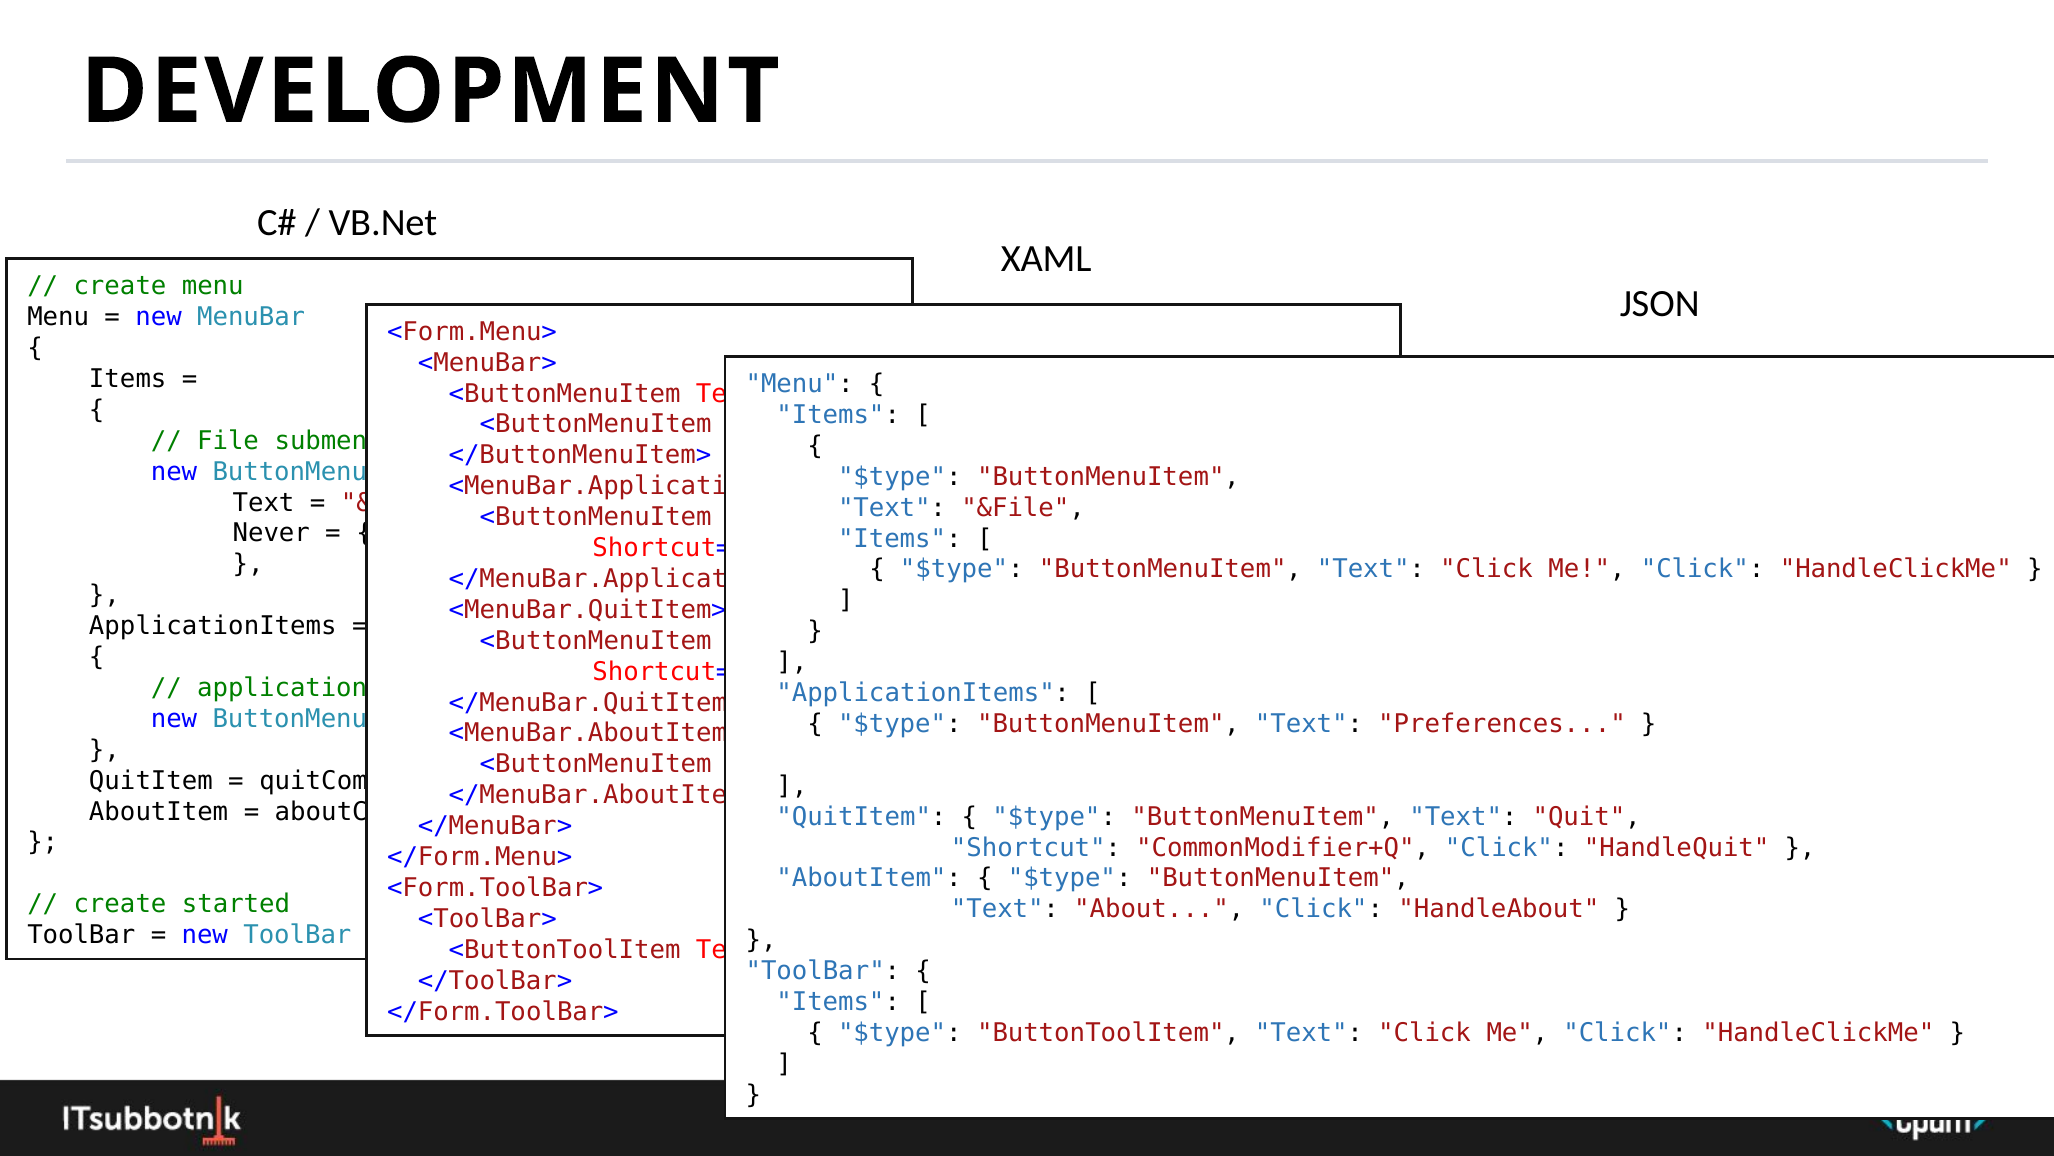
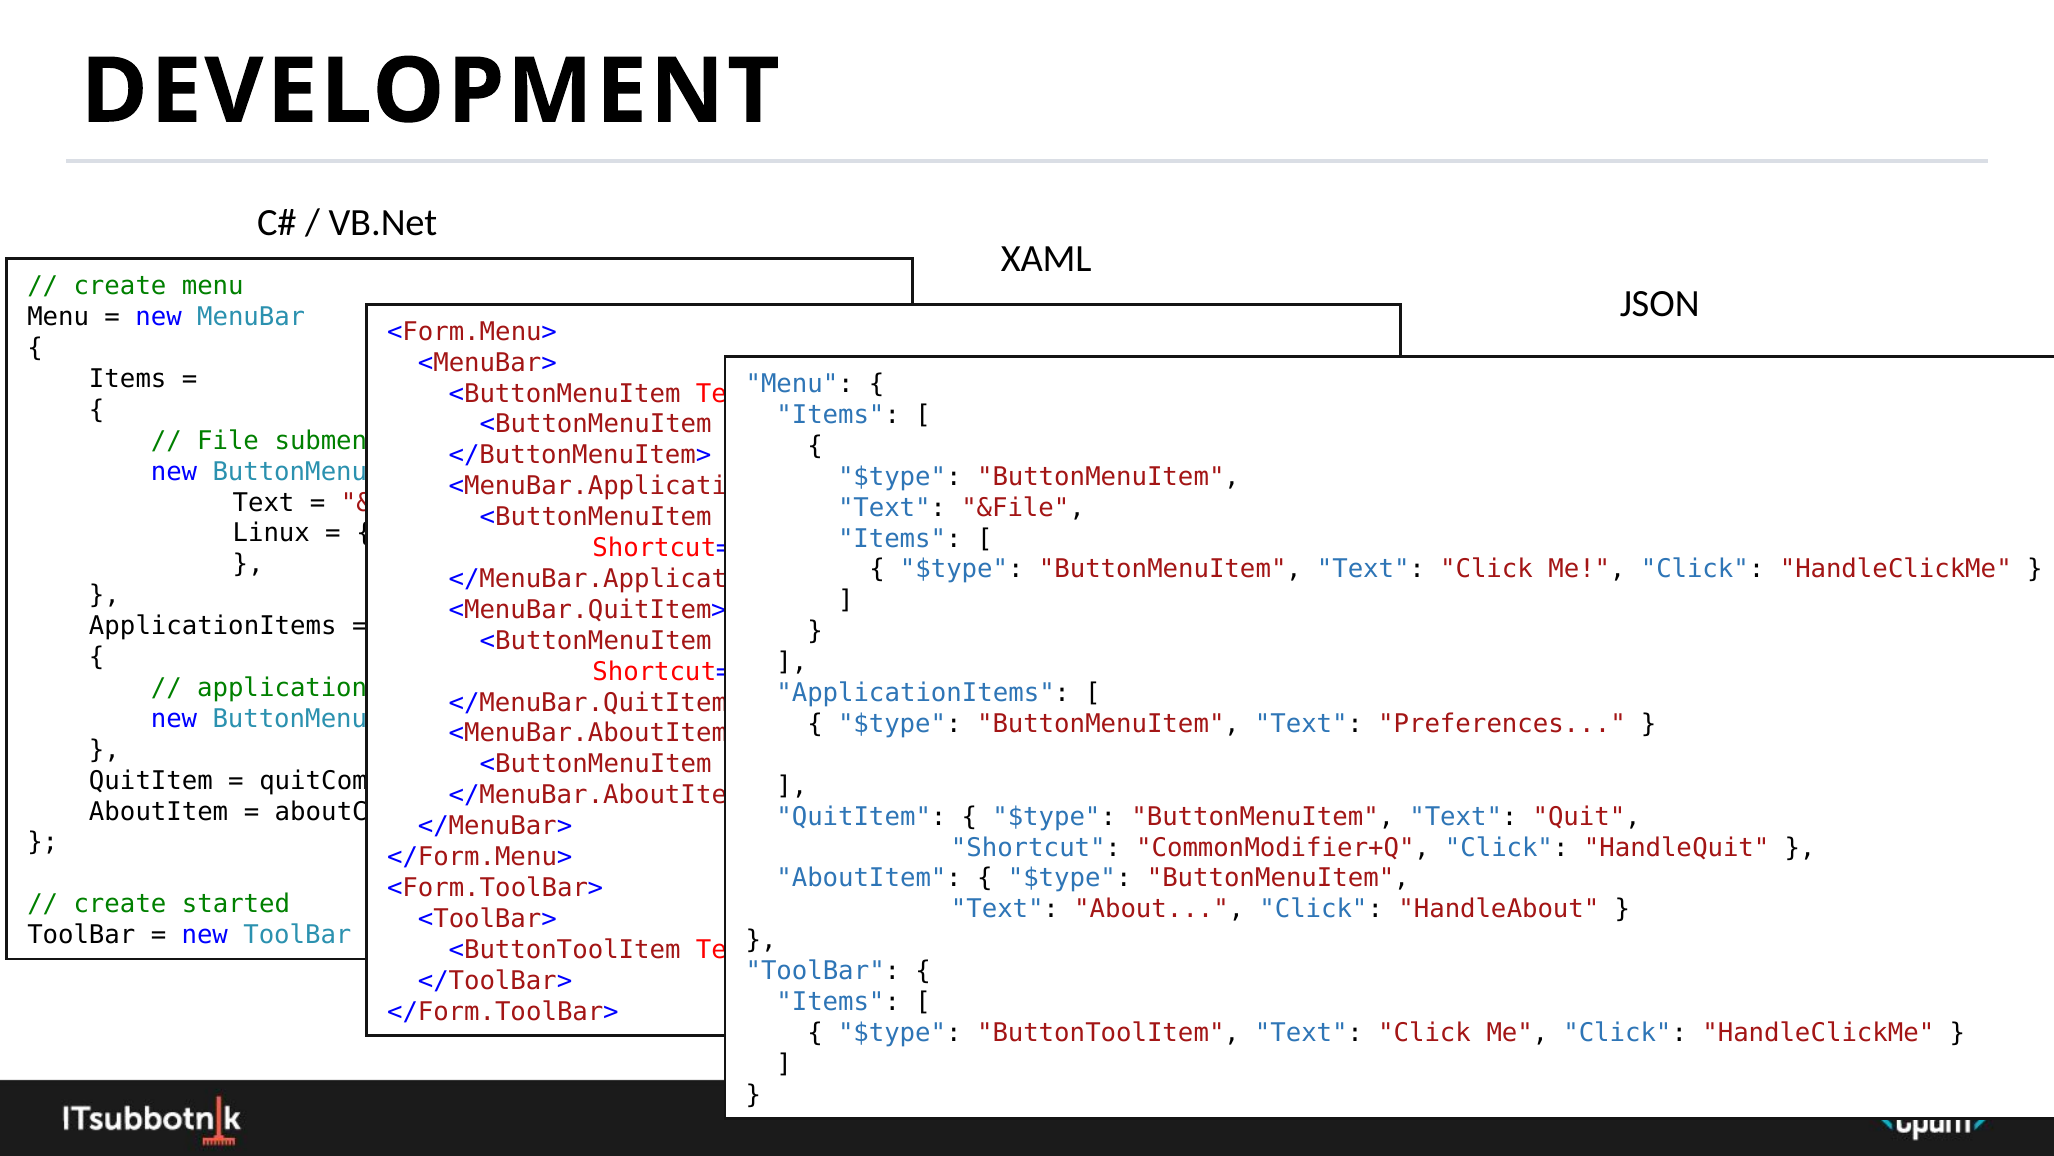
Never: Never -> Linux (271, 533)
